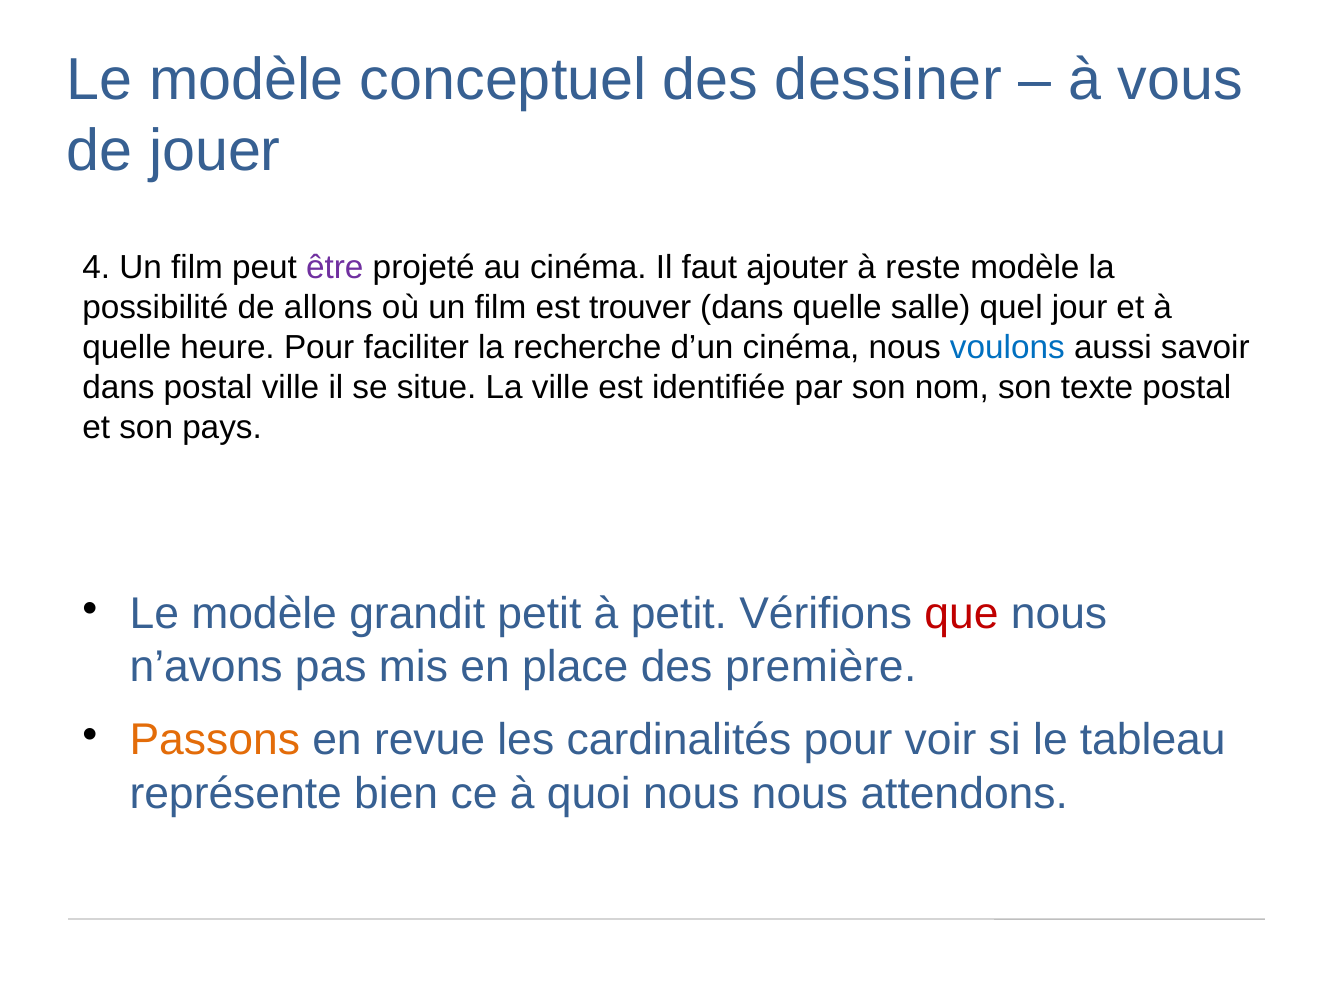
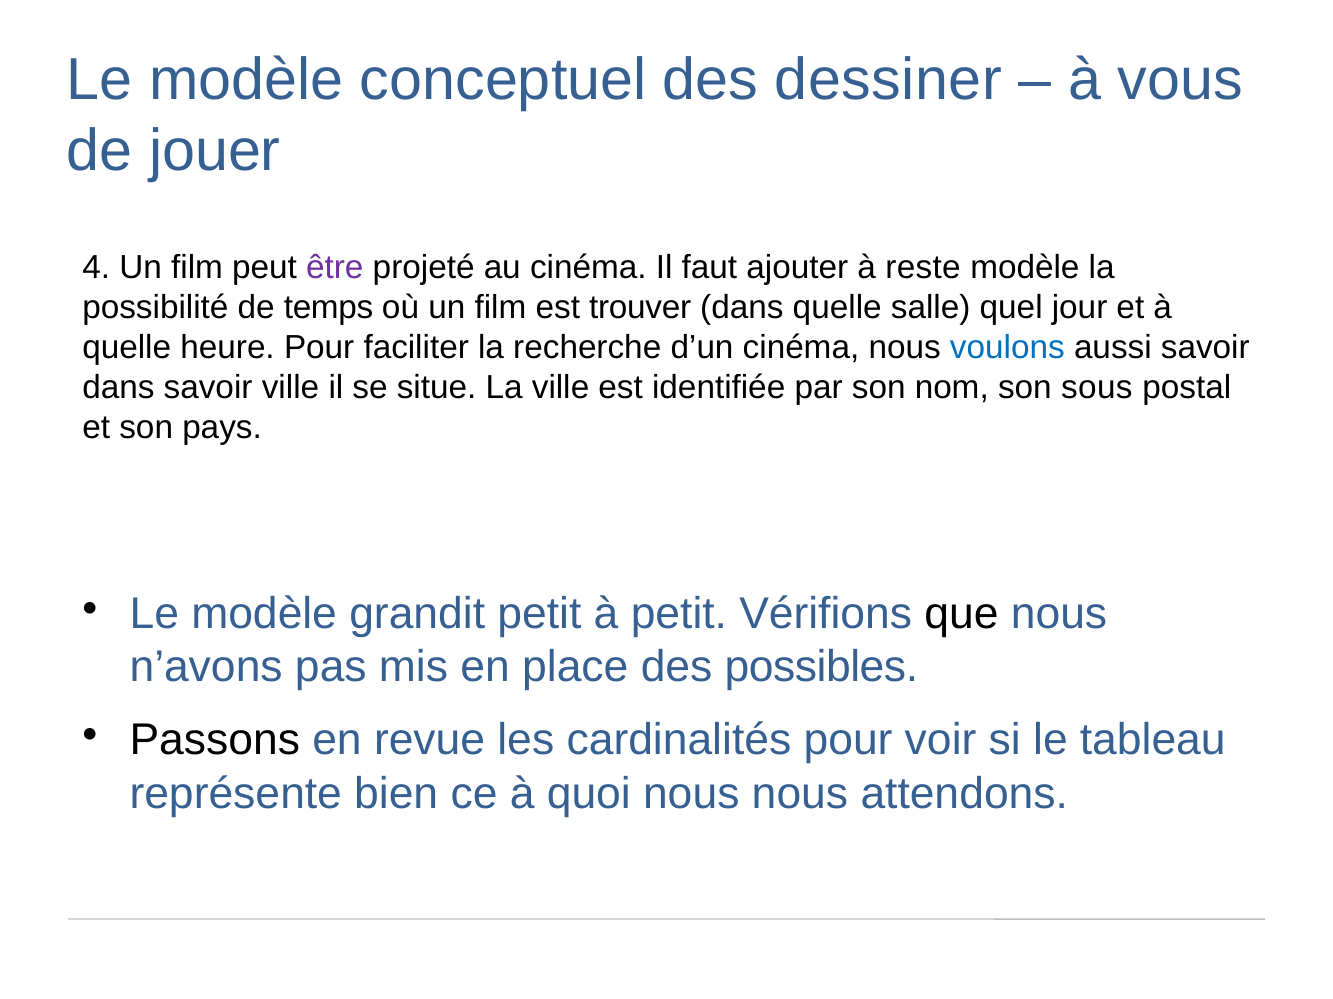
allons: allons -> temps (329, 308)
dans postal: postal -> savoir (208, 388)
texte: texte -> sous (1097, 388)
que colour: red -> black (961, 614)
première: première -> possibles (821, 668)
Passons colour: orange -> black (215, 741)
